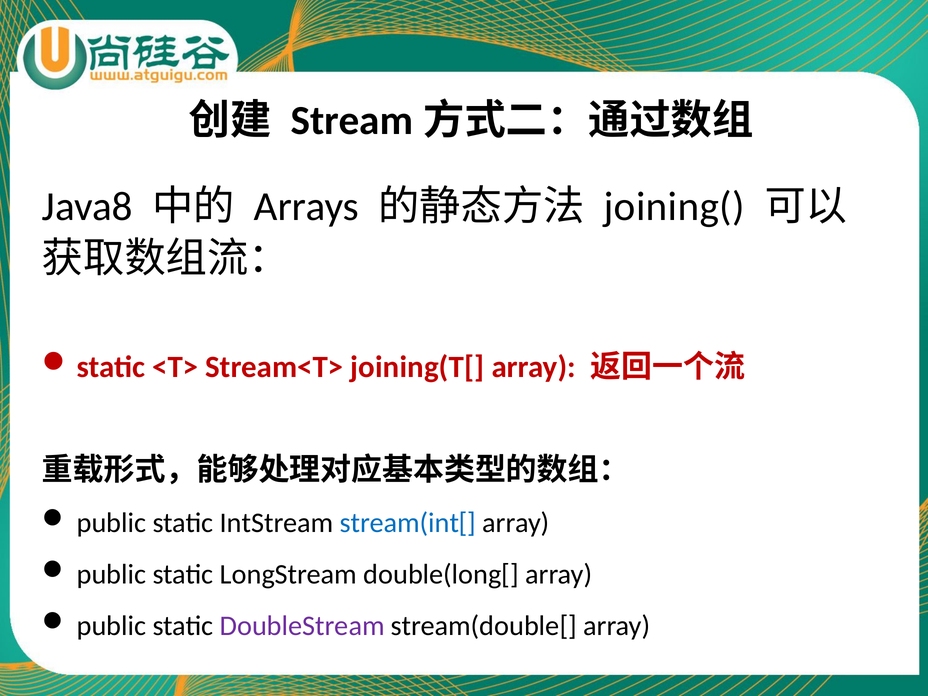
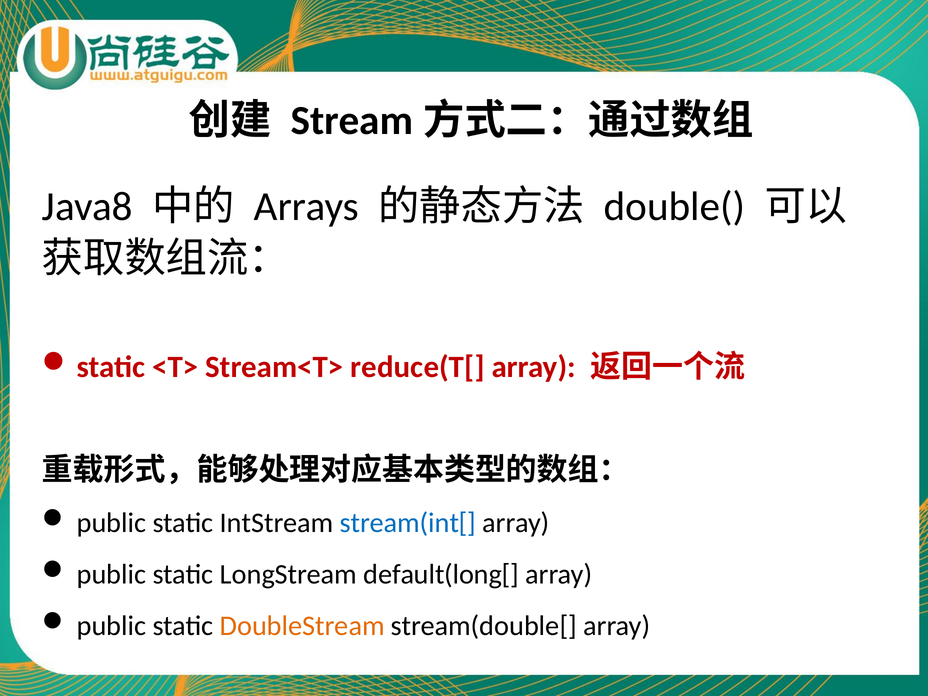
joining(: joining( -> double( (674, 207)
joining(T[: joining(T[ -> reduce(T[ (417, 367)
double(long[: double(long[ -> default(long[ (441, 575)
DoubleStream colour: purple -> orange (302, 626)
